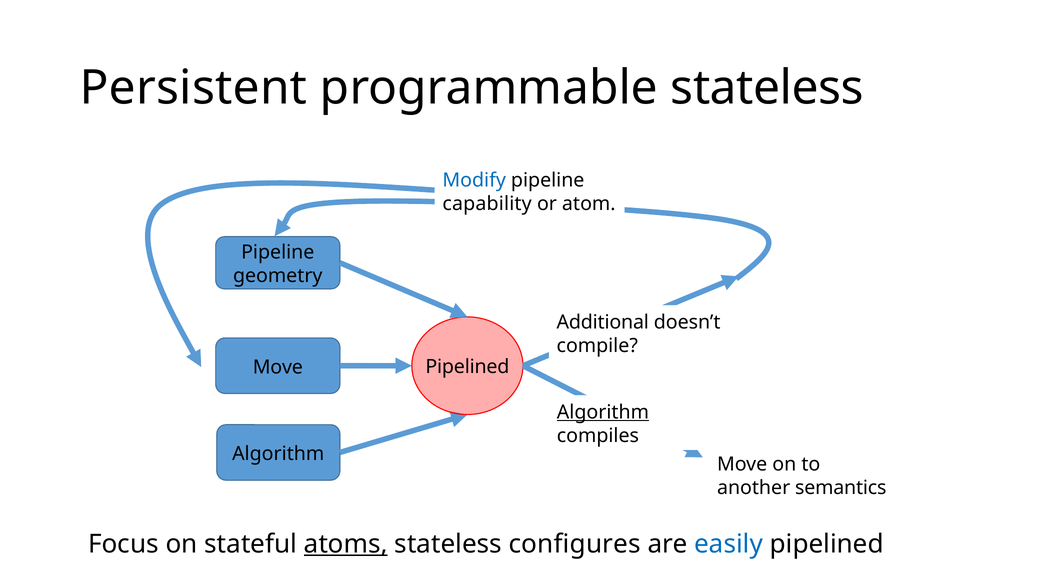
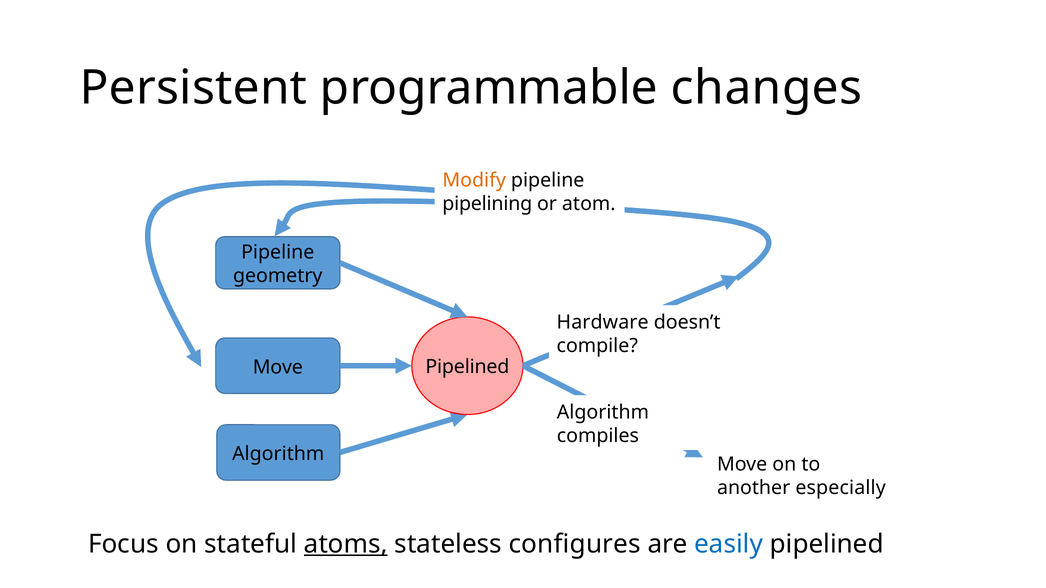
programmable stateless: stateless -> changes (767, 88)
Modify colour: blue -> orange (474, 180)
capability: capability -> pipelining (487, 204)
Additional: Additional -> Hardware (603, 322)
Algorithm underline: present -> none (603, 412)
semantics: semantics -> especially (841, 488)
